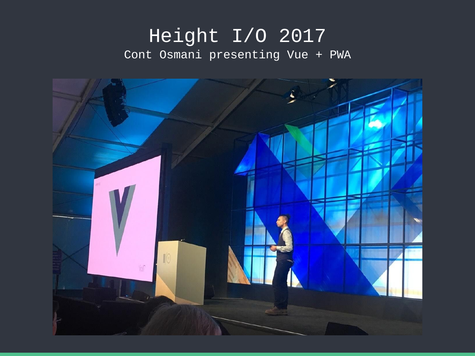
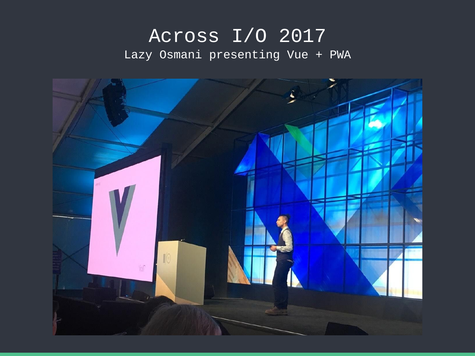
Height: Height -> Across (184, 36)
Cont: Cont -> Lazy (138, 55)
